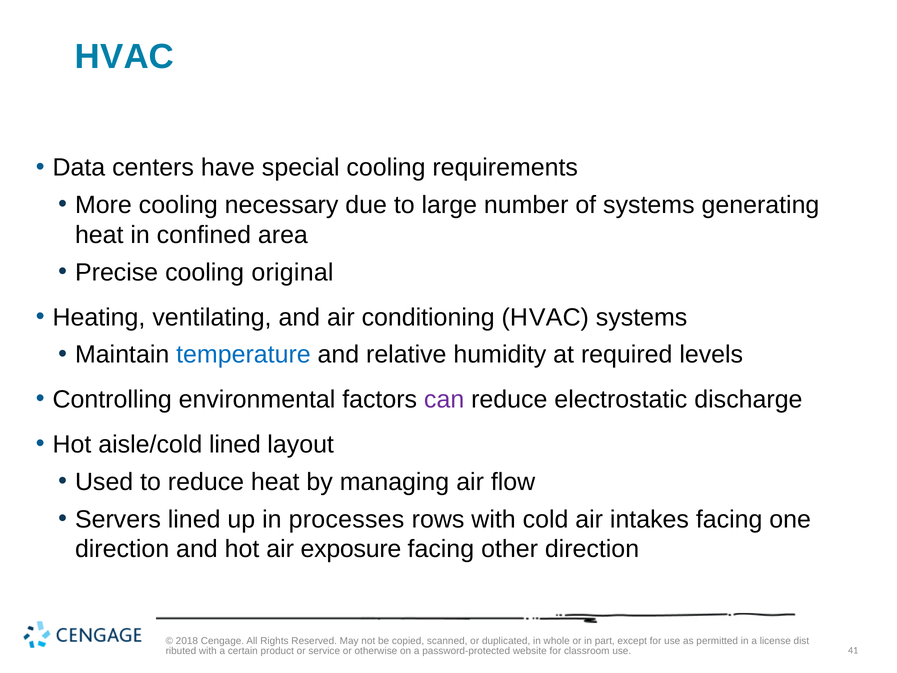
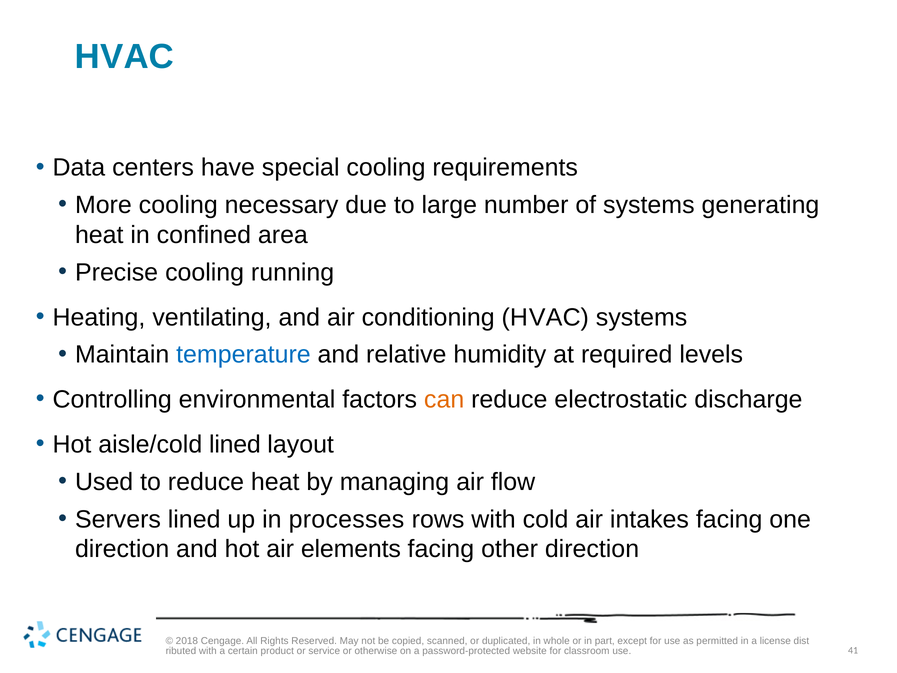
original: original -> running (293, 272)
can colour: purple -> orange (444, 399)
exposure: exposure -> elements (351, 549)
